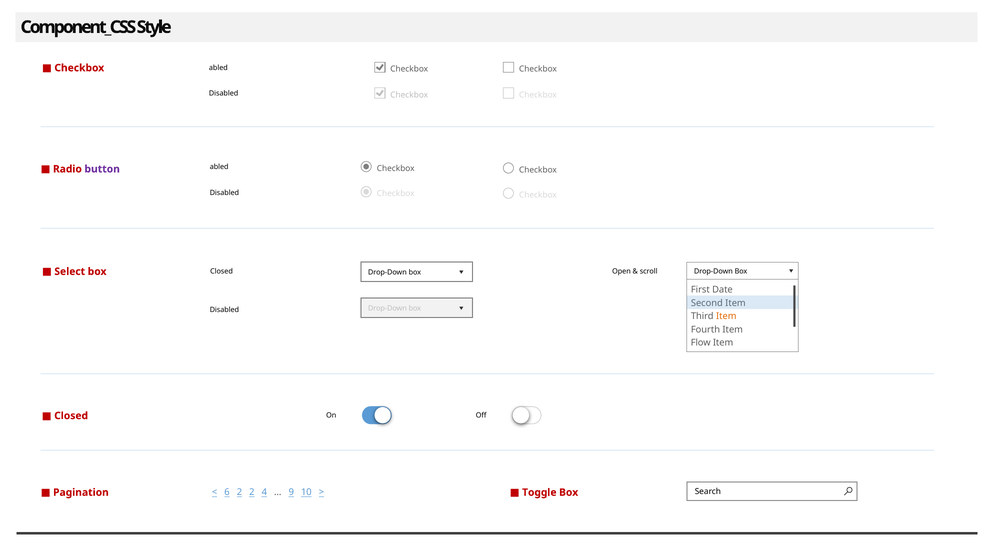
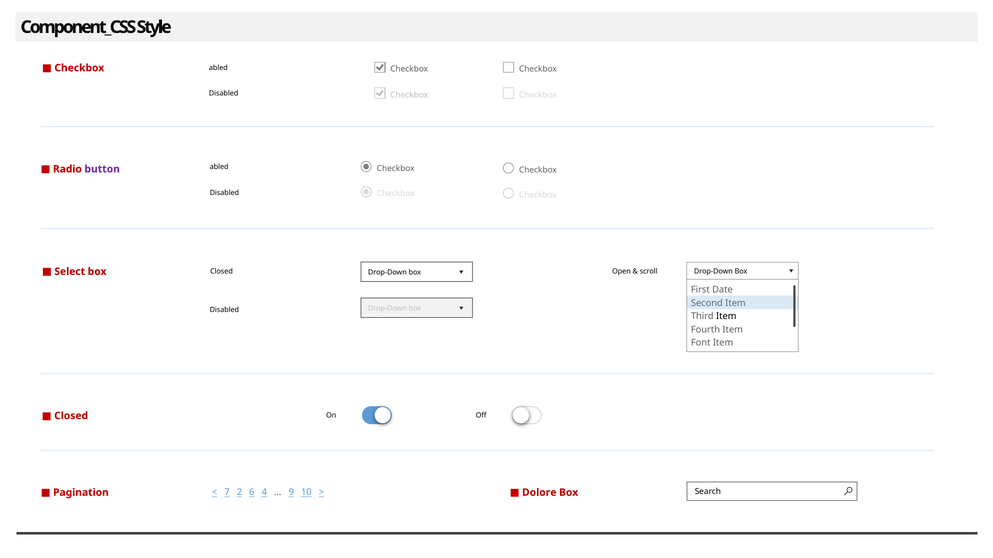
Item colour: orange -> black (726, 317)
Flow: Flow -> Font (701, 343)
6: 6 -> 7 (227, 493)
2 2: 2 -> 6 (252, 493)
Toggle: Toggle -> Dolore (539, 493)
